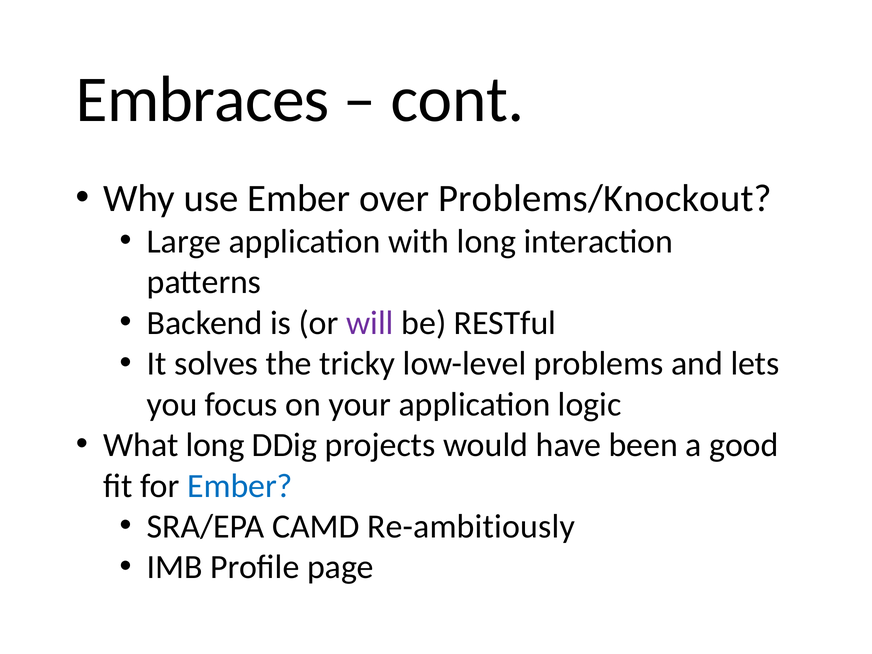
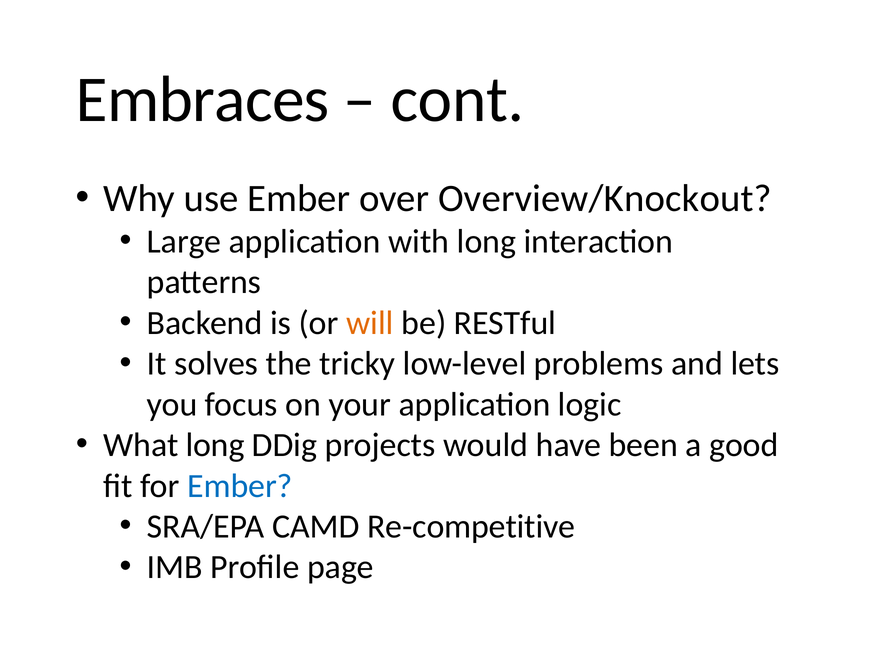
Problems/Knockout: Problems/Knockout -> Overview/Knockout (605, 198)
will colour: purple -> orange (370, 323)
Re-ambitiously: Re-ambitiously -> Re-competitive (471, 527)
